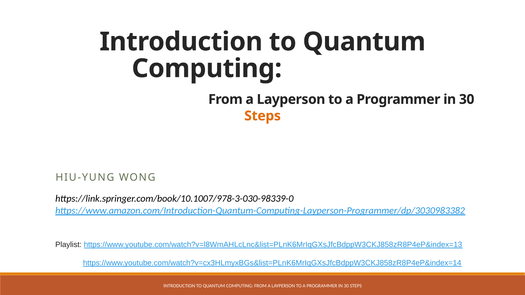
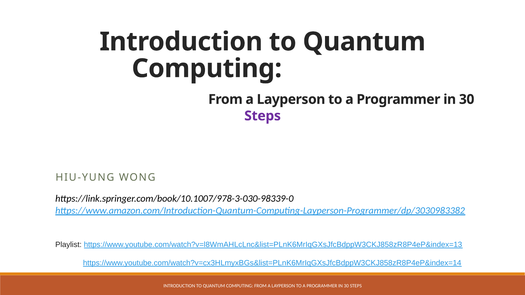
Steps colour: orange -> purple (263, 116)
